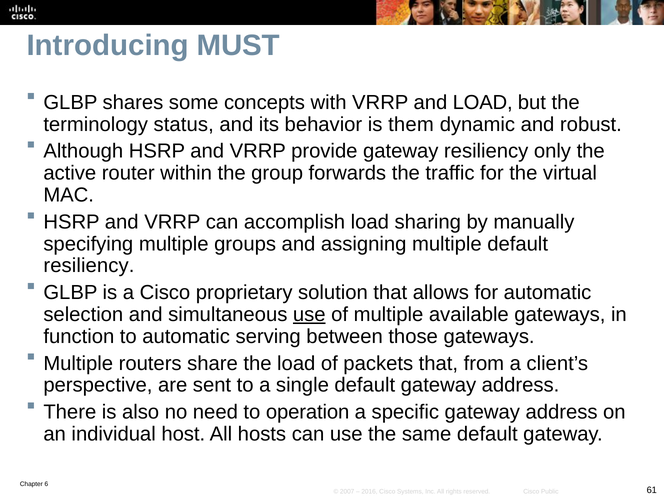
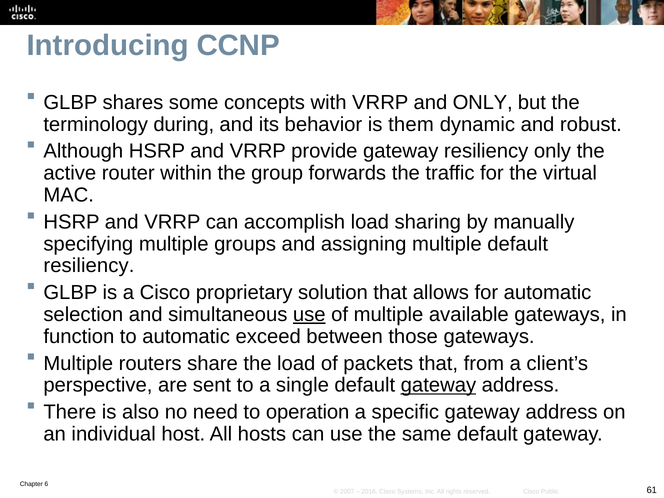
MUST: MUST -> CCNP (238, 46)
and LOAD: LOAD -> ONLY (483, 102)
status: status -> during (184, 124)
serving: serving -> exceed (268, 336)
gateway underline: none -> present (438, 385)
